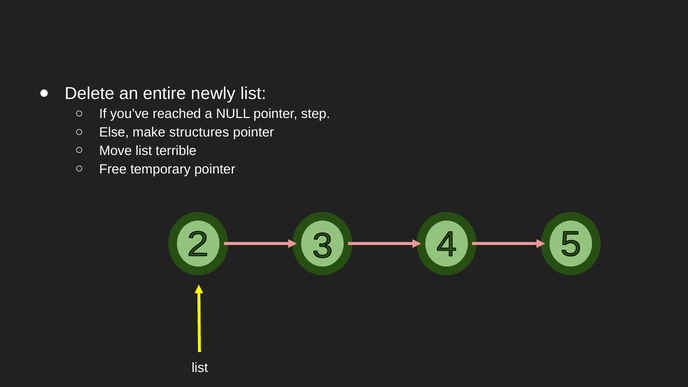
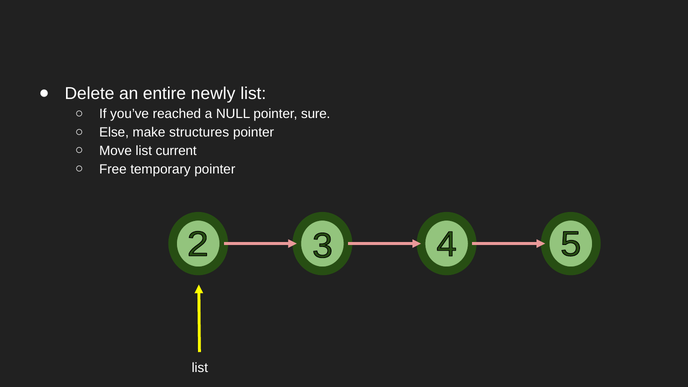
step: step -> sure (316, 114)
terrible: terrible -> current (176, 151)
